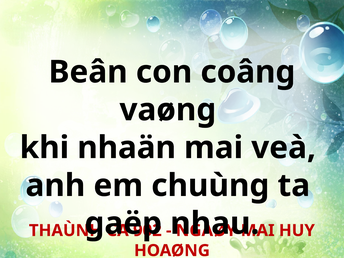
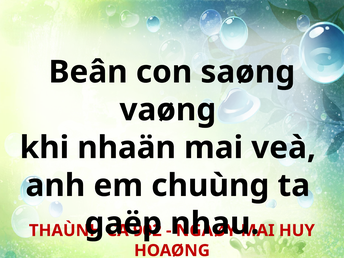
coâng: coâng -> saøng (248, 72)
